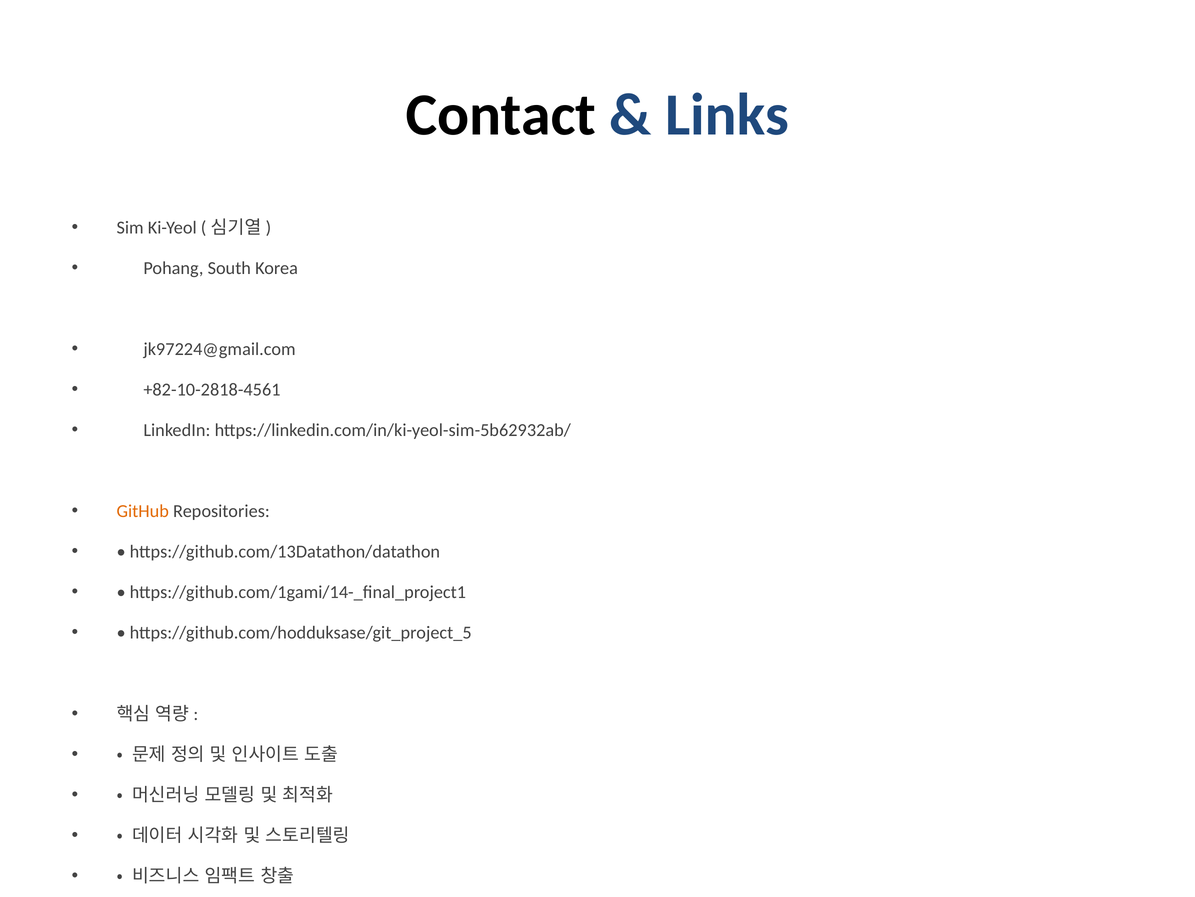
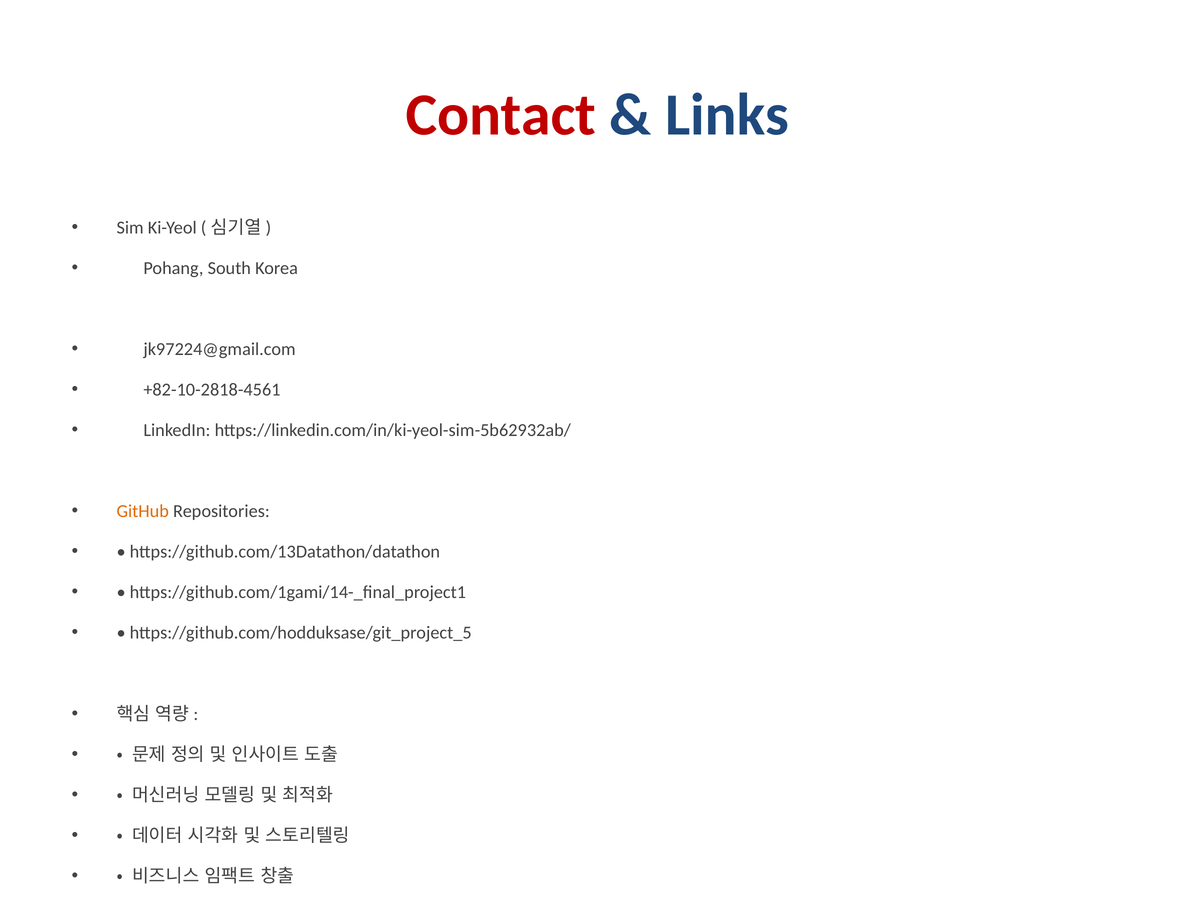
Contact colour: black -> red (501, 115)
